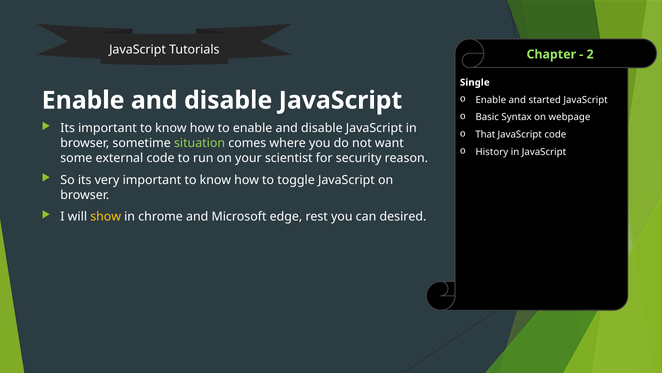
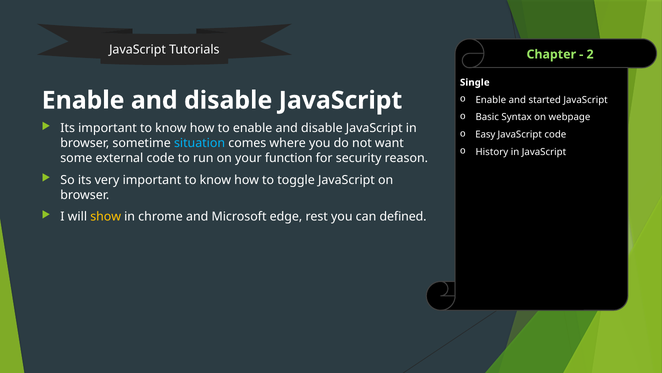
That: That -> Easy (485, 134)
situation colour: light green -> light blue (200, 143)
scientist: scientist -> function (289, 158)
desired: desired -> defined (403, 216)
